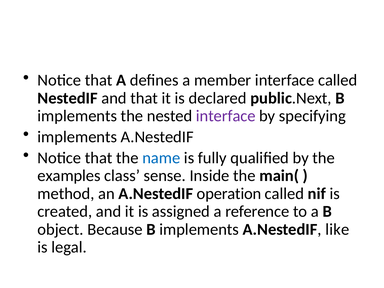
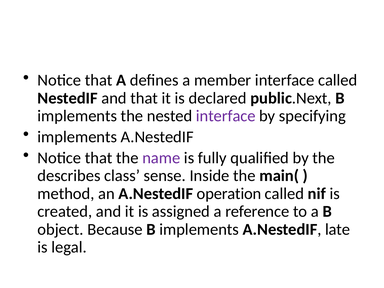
name colour: blue -> purple (161, 158)
examples: examples -> describes (69, 176)
like: like -> late (338, 229)
